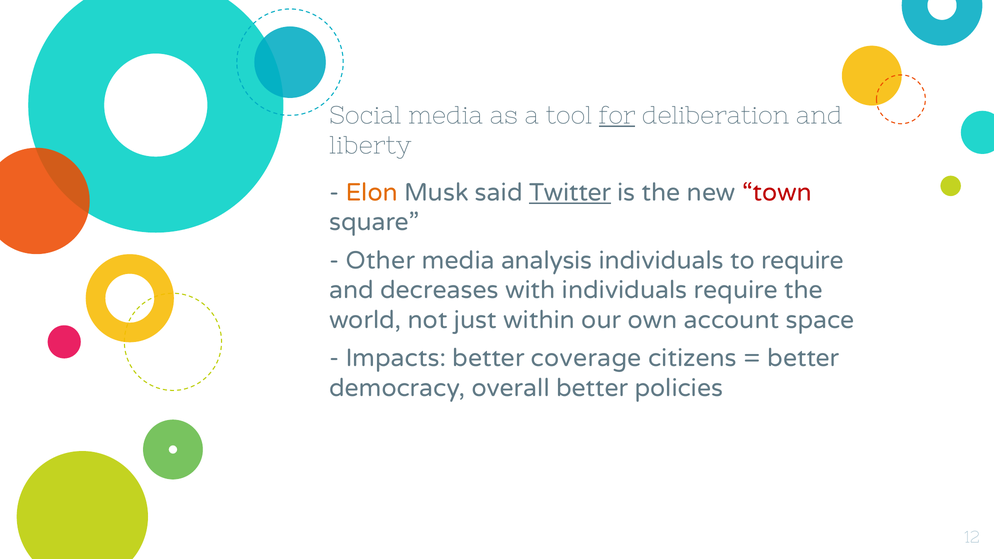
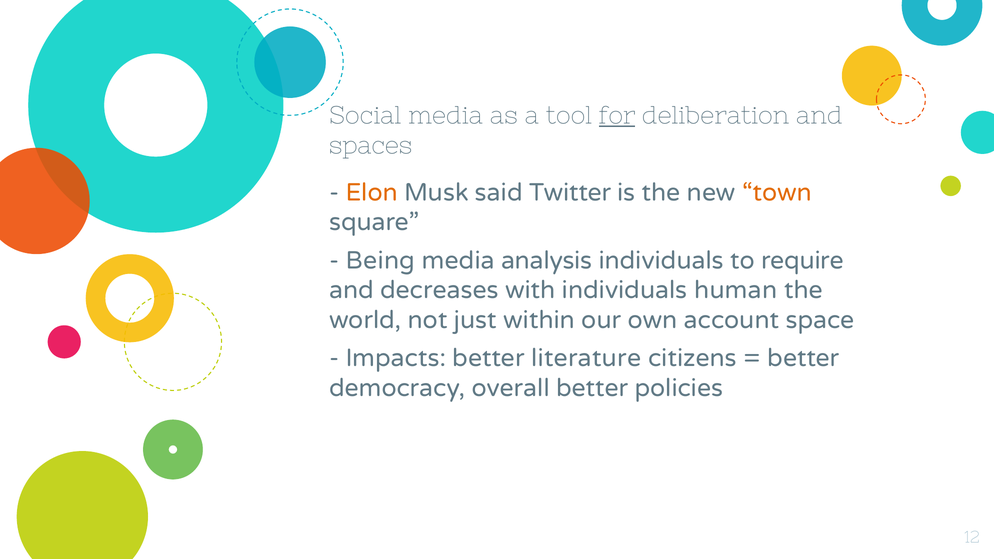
liberty: liberty -> spaces (371, 145)
Twitter underline: present -> none (570, 192)
town colour: red -> orange (777, 192)
Other: Other -> Being (380, 260)
individuals require: require -> human (736, 290)
coverage: coverage -> literature (586, 358)
